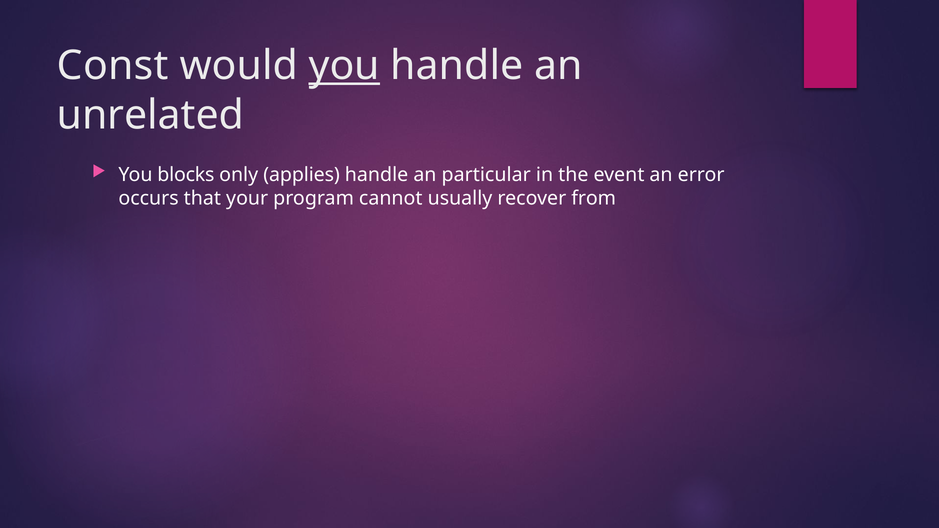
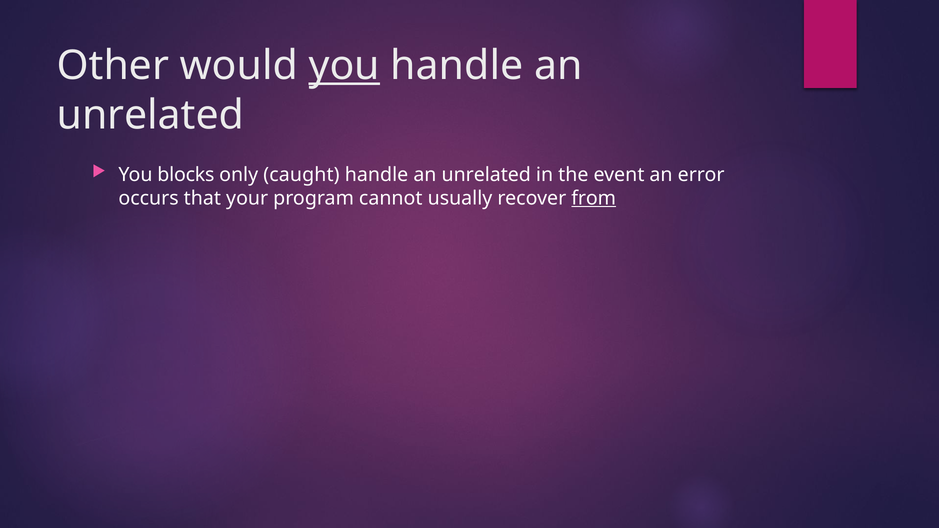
Const: Const -> Other (113, 66)
applies: applies -> caught (301, 175)
particular: particular -> unrelated (486, 175)
from underline: none -> present (594, 198)
